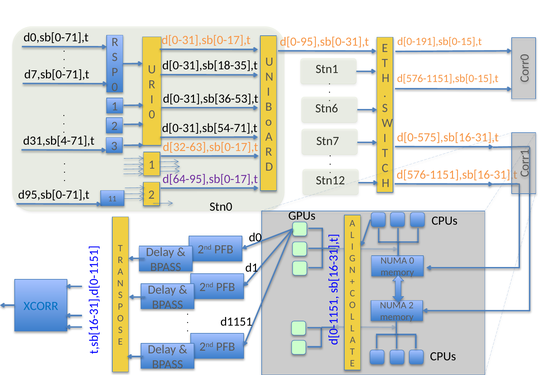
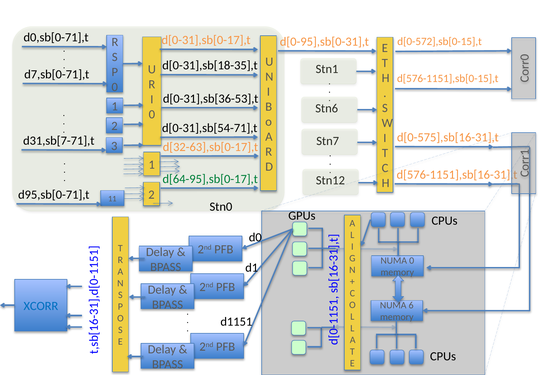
d[0-191],sb[0-15],t: d[0-191],sb[0-15],t -> d[0-572],sb[0-15],t (440, 41)
d31,sb[4-71],t: d31,sb[4-71],t -> d31,sb[7-71],t (59, 141)
d[64-95],sb[0-17],t colour: purple -> green (210, 179)
2: 2 -> 6 (411, 306)
